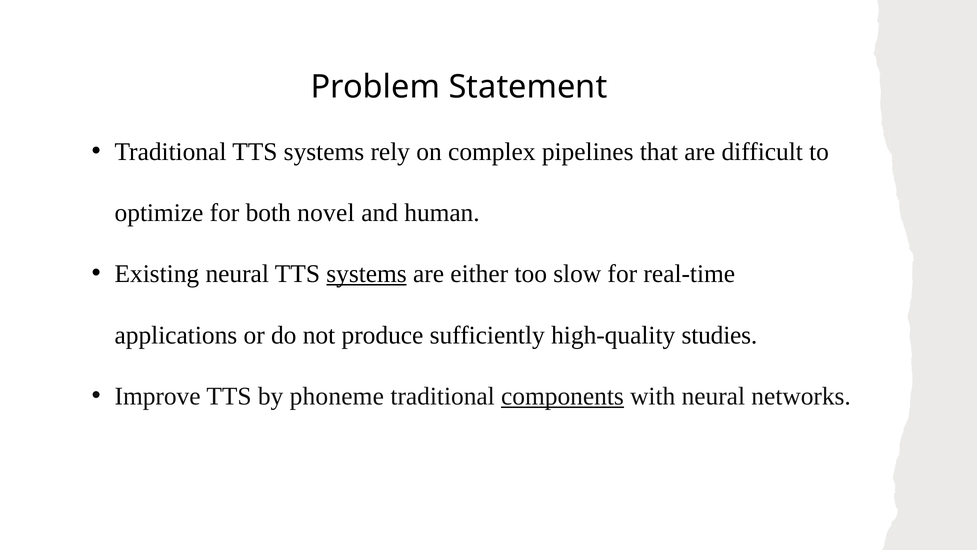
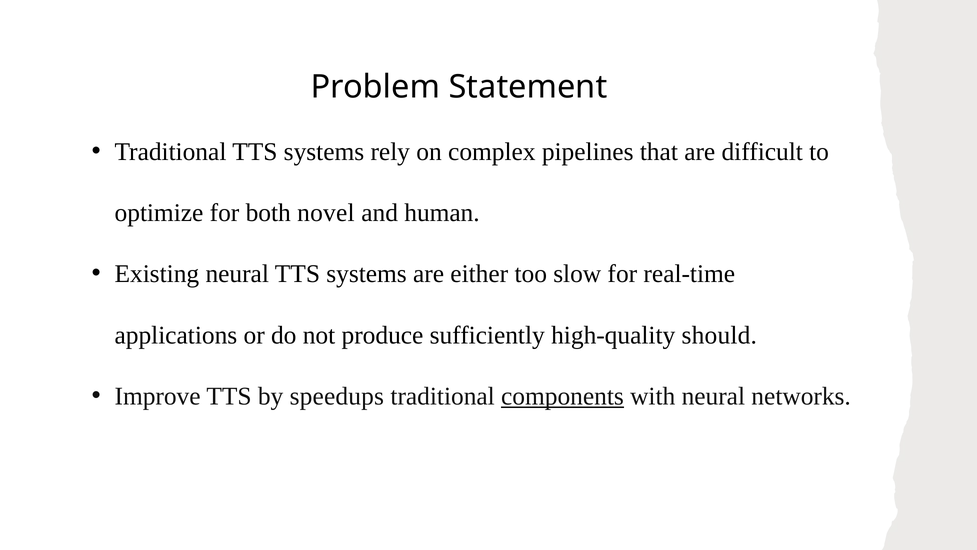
systems underline: present -> none (367, 274)
studies: studies -> should (719, 335)
phoneme: phoneme -> speedups (337, 396)
